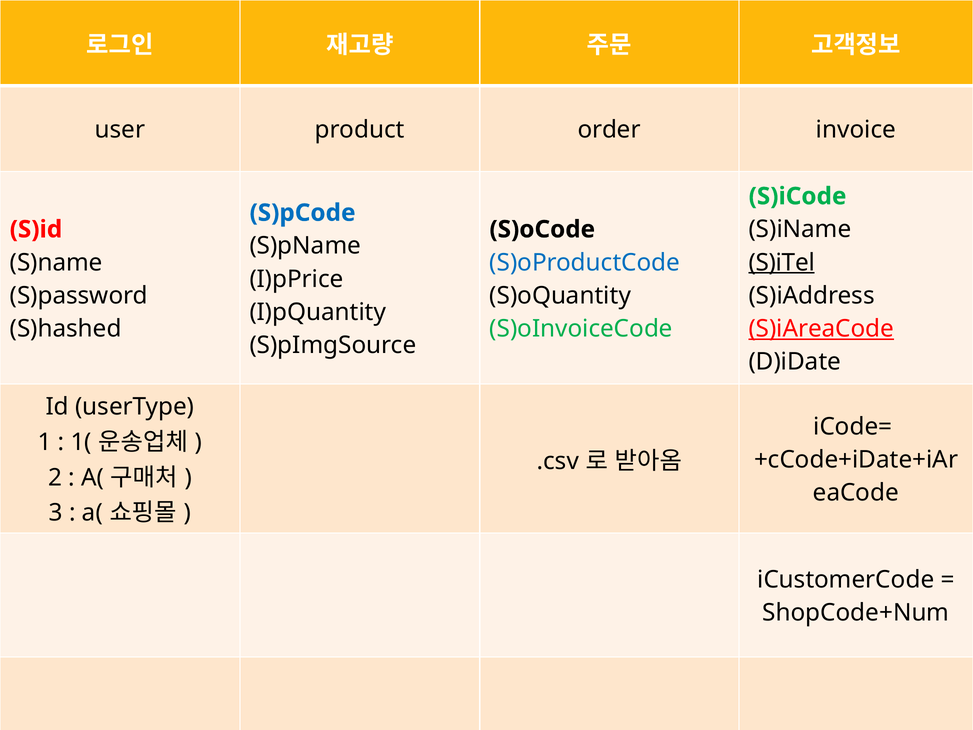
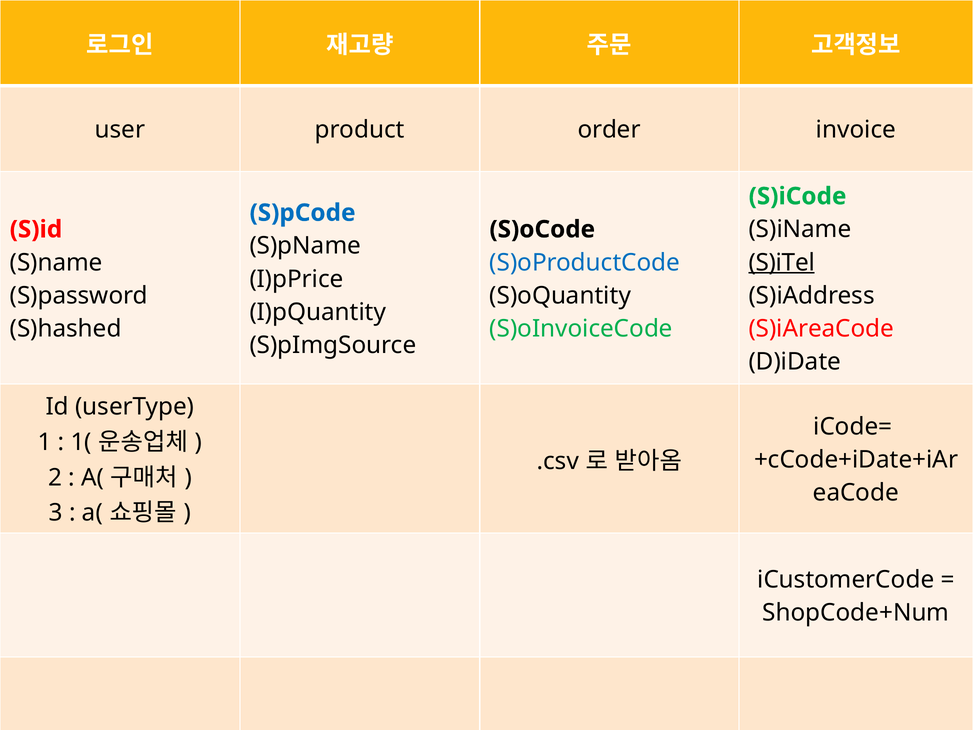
S)iAreaCode underline: present -> none (821, 329)
